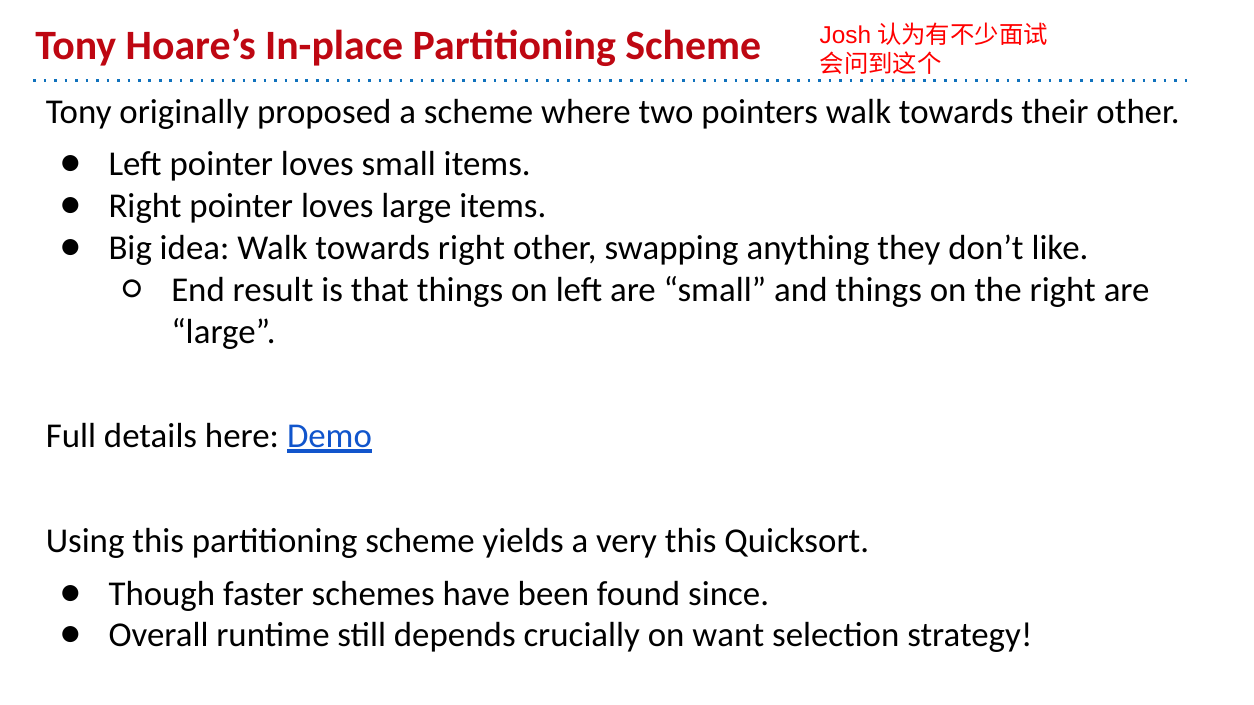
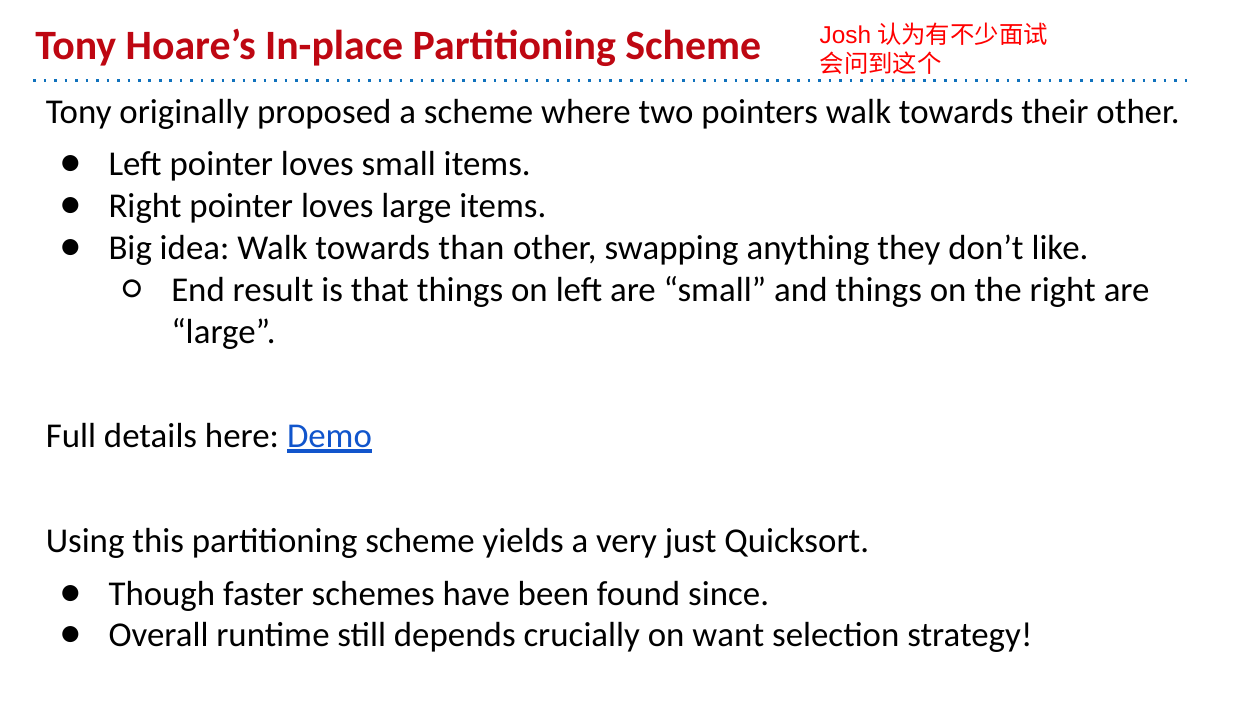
towards right: right -> than (471, 248)
very this: this -> just (691, 542)
